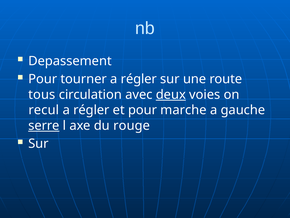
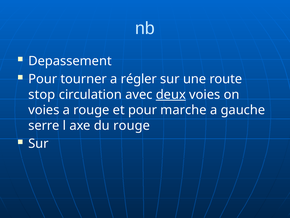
tous: tous -> stop (42, 94)
recul: recul -> voies (44, 110)
régler: régler -> rouge (91, 110)
serre underline: present -> none (44, 125)
